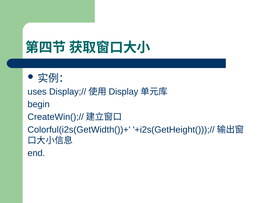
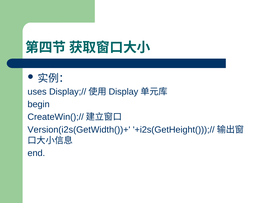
Colorful(i2s(GetWidth())+: Colorful(i2s(GetWidth())+ -> Version(i2s(GetWidth())+ (79, 130)
